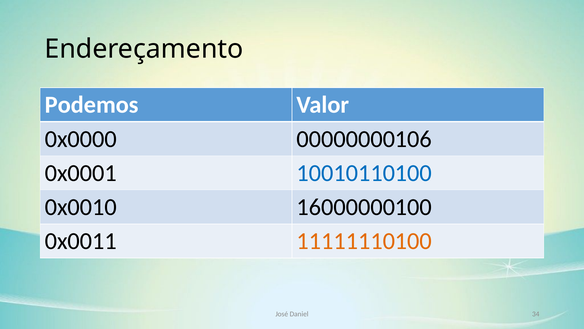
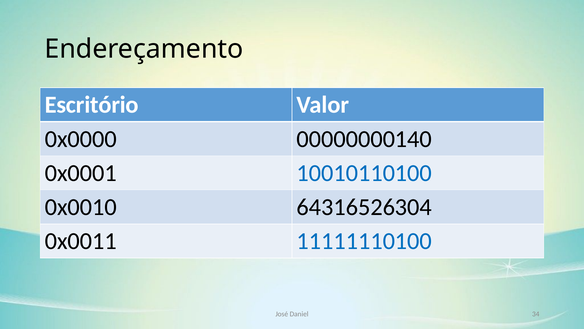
Podemos: Podemos -> Escritório (92, 105)
00000000106: 00000000106 -> 00000000140 (364, 139)
16000000100: 16000000100 -> 64316526304 (364, 207)
11111110100 colour: orange -> blue (364, 241)
